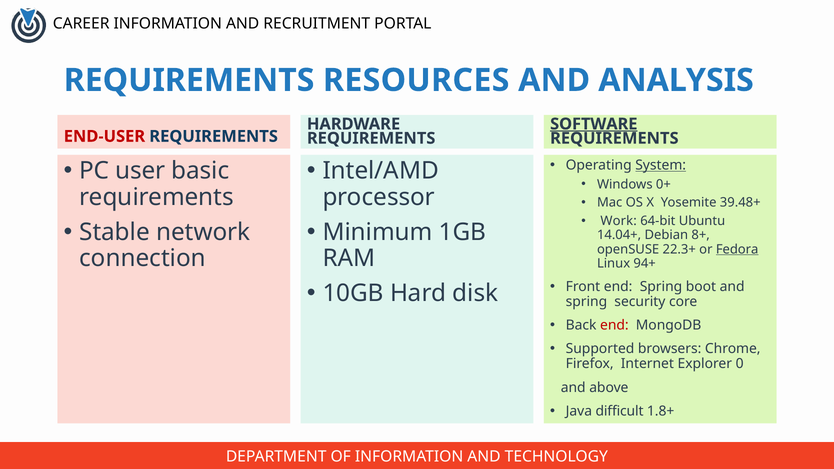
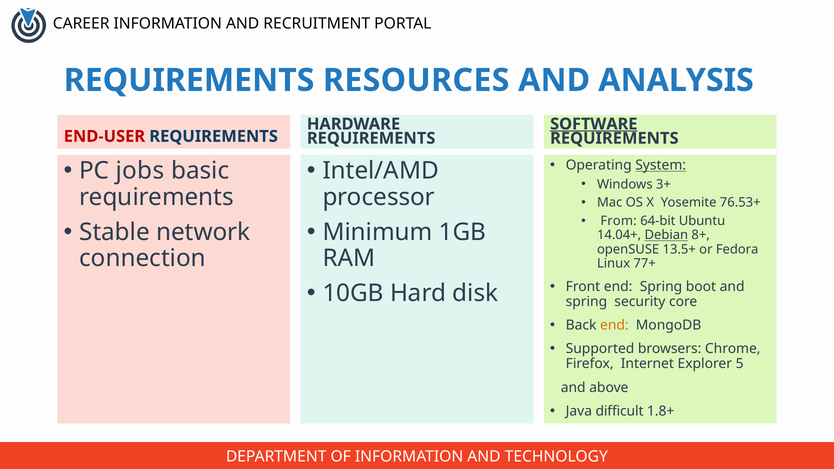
user: user -> jobs (140, 171)
0+: 0+ -> 3+ (663, 184)
39.48+: 39.48+ -> 76.53+ (740, 203)
Work: Work -> From (619, 221)
Debian underline: none -> present (666, 235)
22.3+: 22.3+ -> 13.5+ (679, 249)
Fedora underline: present -> none (737, 249)
94+: 94+ -> 77+ (645, 263)
end colour: red -> orange (614, 325)
0: 0 -> 5 (740, 364)
